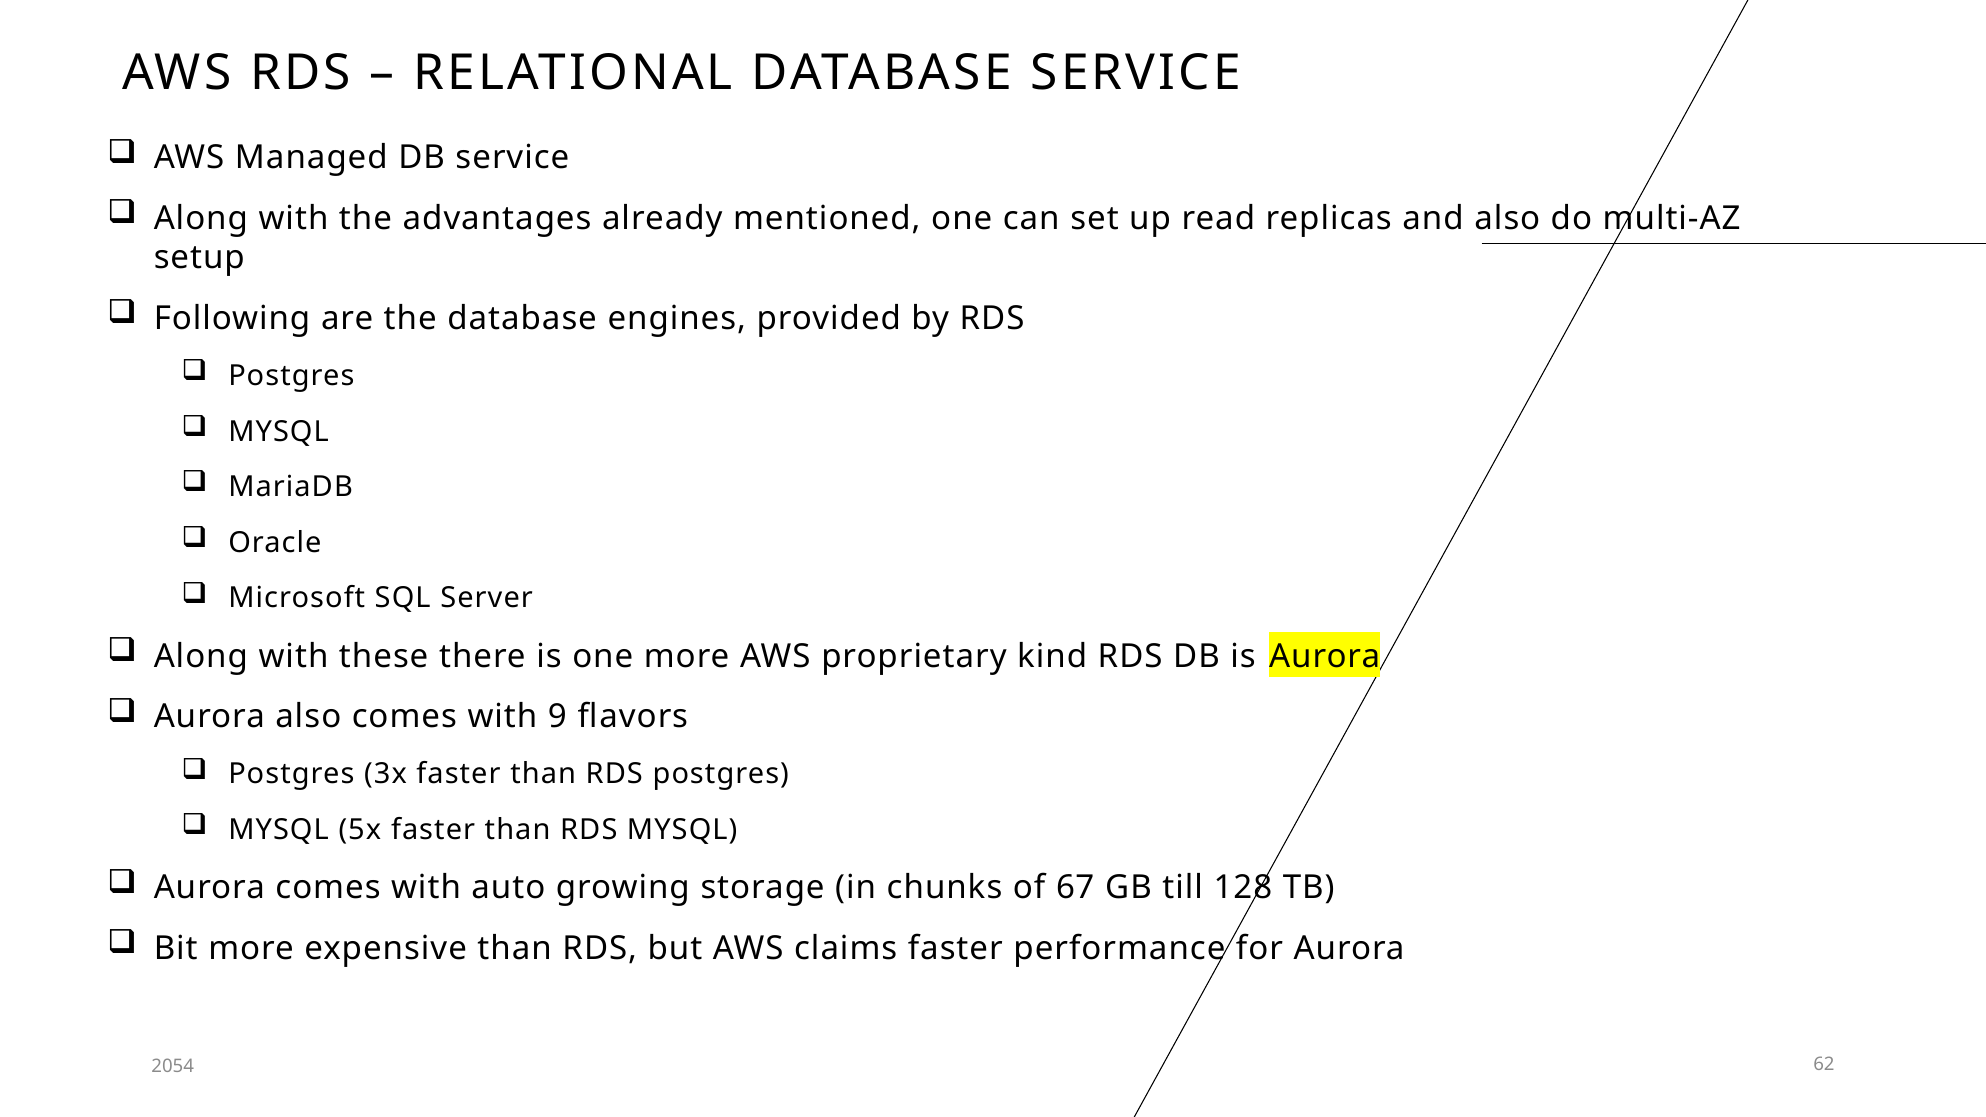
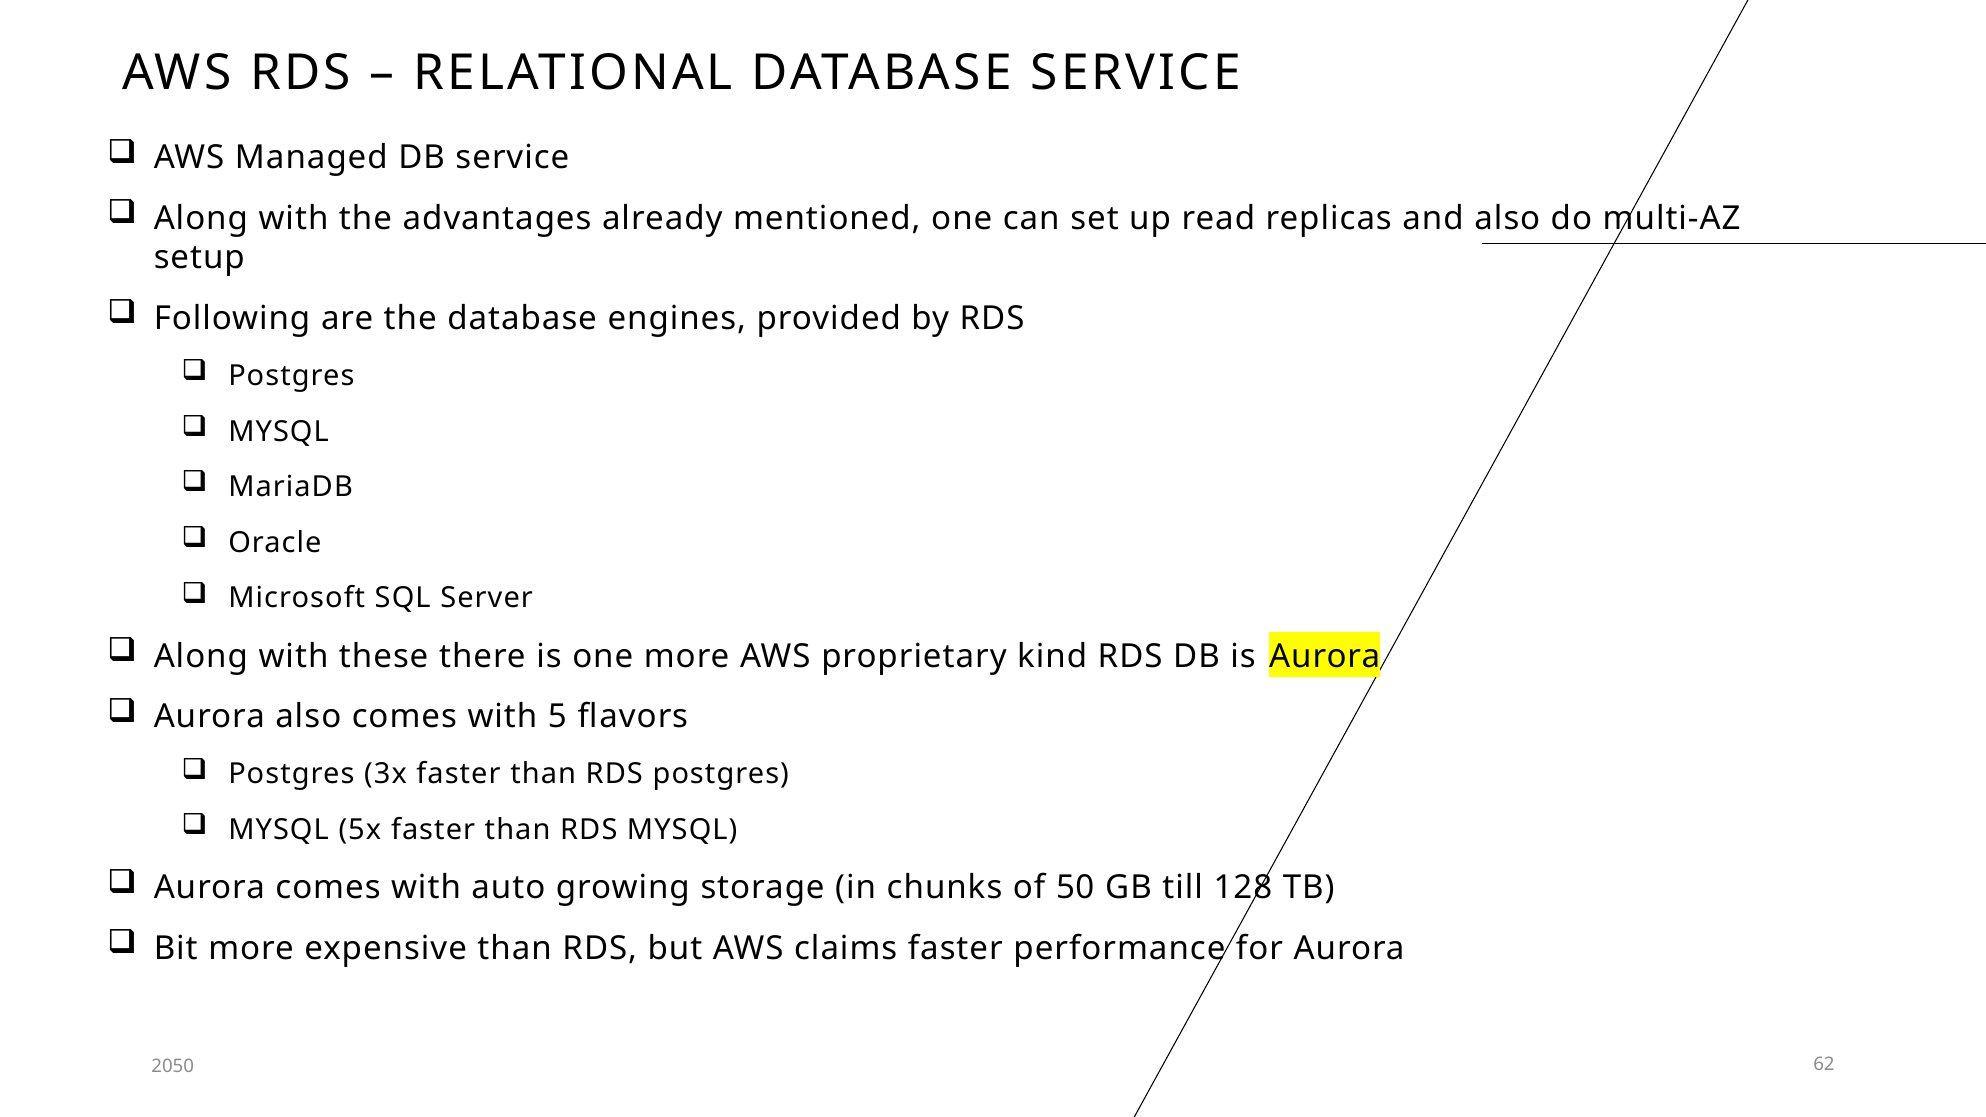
9: 9 -> 5 (557, 717)
67: 67 -> 50 (1075, 888)
2054: 2054 -> 2050 (173, 1066)
